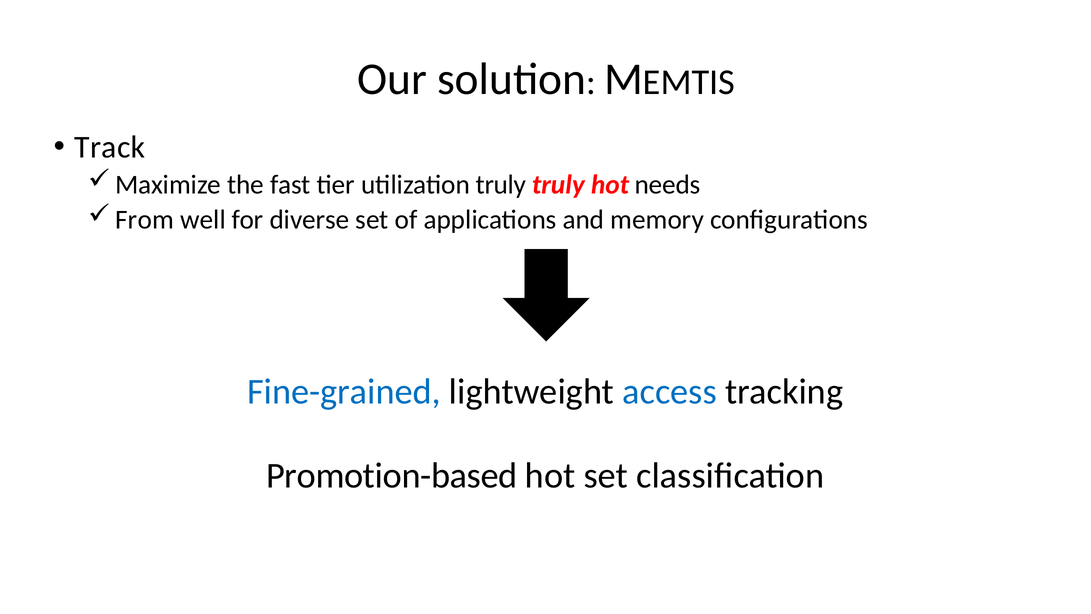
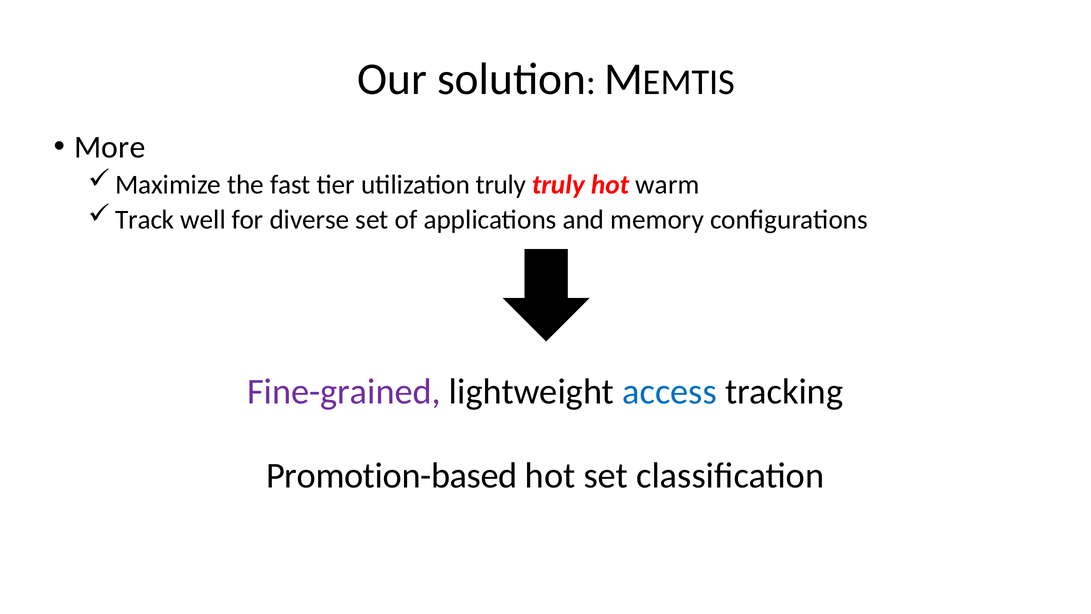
Track: Track -> More (110, 147)
needs: needs -> warm (667, 185)
From: From -> Track (145, 220)
Fine-grained colour: blue -> purple (344, 391)
